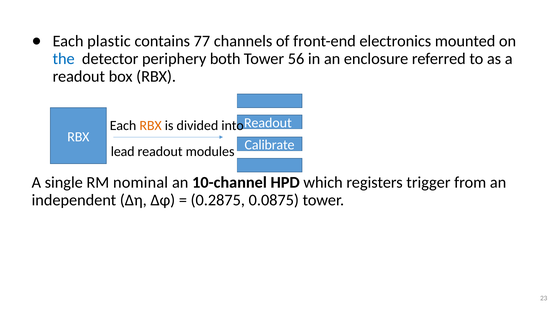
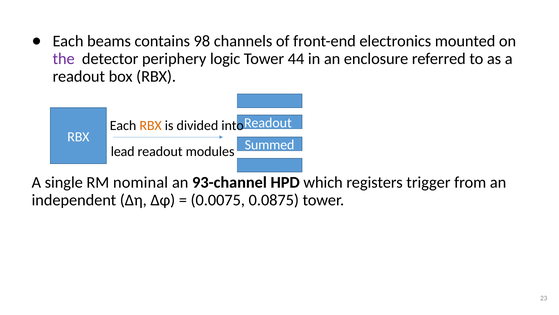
plastic: plastic -> beams (109, 41)
77: 77 -> 98 (202, 41)
the colour: blue -> purple (64, 59)
both: both -> logic (225, 59)
56: 56 -> 44 (296, 59)
Calibrate: Calibrate -> Summed (270, 145)
10-channel: 10-channel -> 93-channel (229, 182)
0.2875: 0.2875 -> 0.0075 (218, 200)
